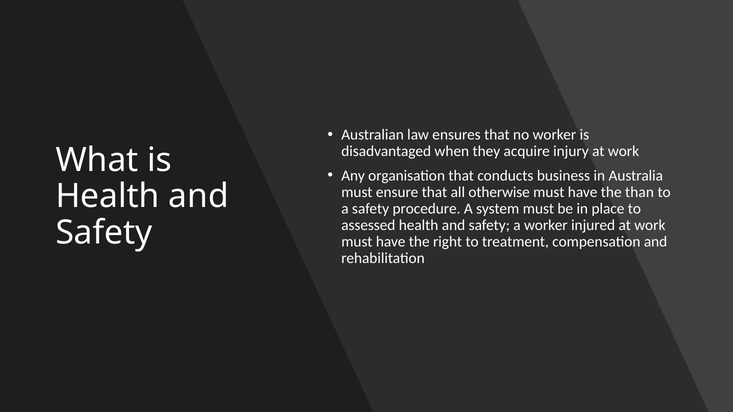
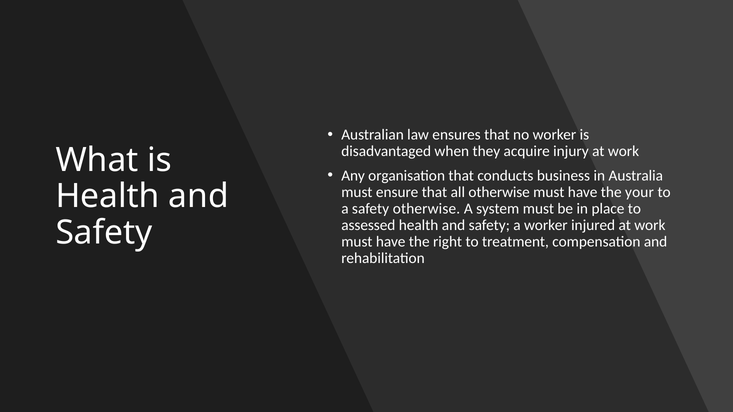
than: than -> your (639, 192)
safety procedure: procedure -> otherwise (426, 209)
